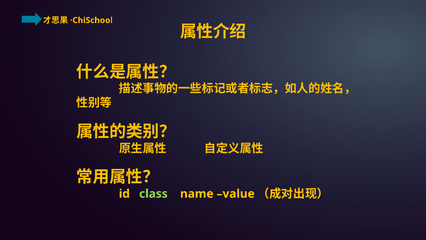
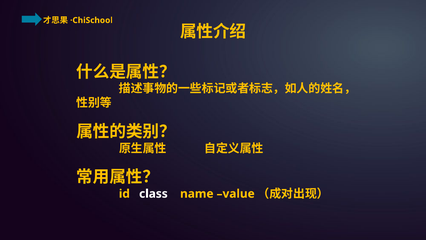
class colour: light green -> white (153, 194)
